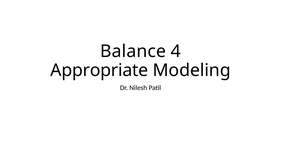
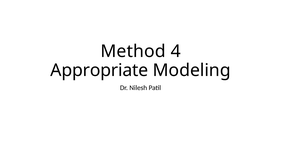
Balance: Balance -> Method (133, 51)
